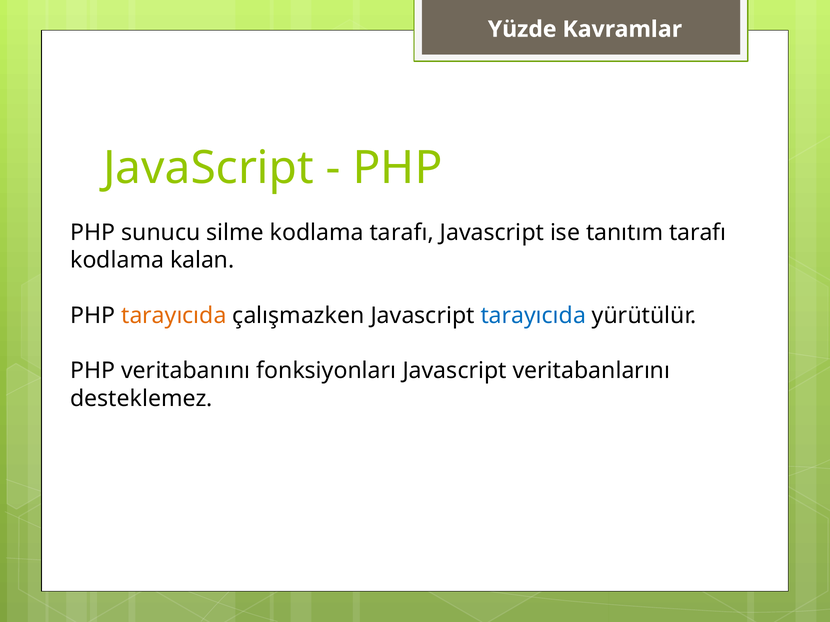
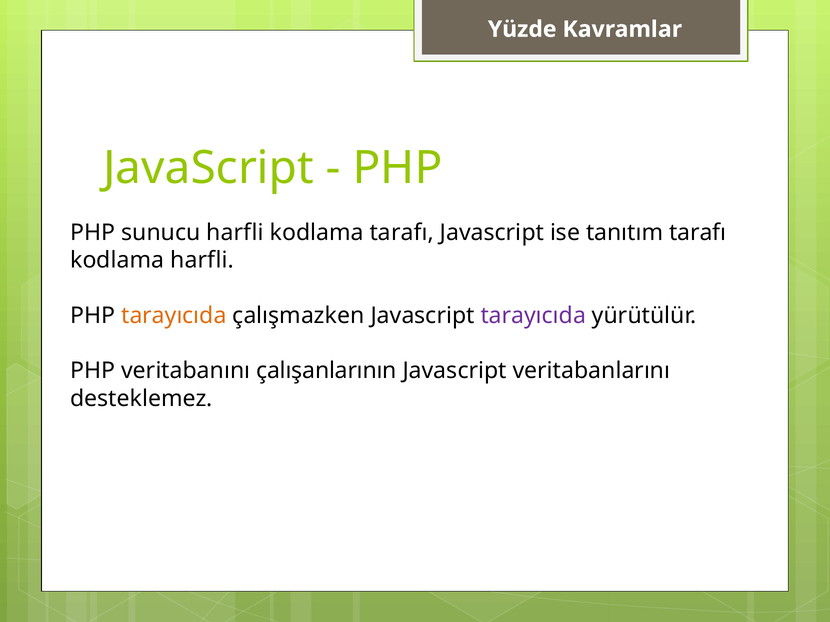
sunucu silme: silme -> harfli (235, 233)
kodlama kalan: kalan -> harfli (202, 260)
tarayıcıda colour: blue -> purple (533, 316)
fonksiyonları: fonksiyonları -> çalışanlarının (327, 371)
